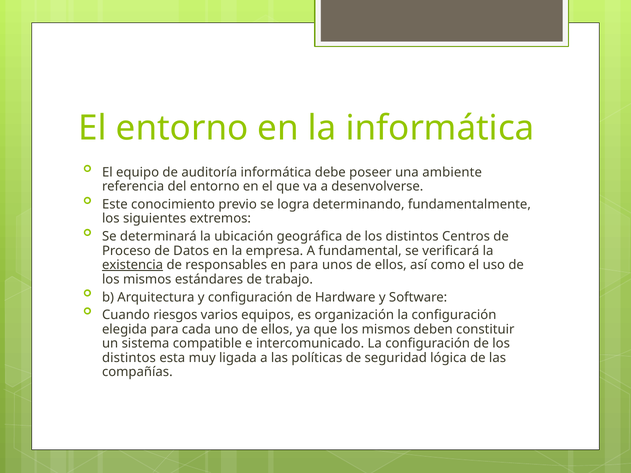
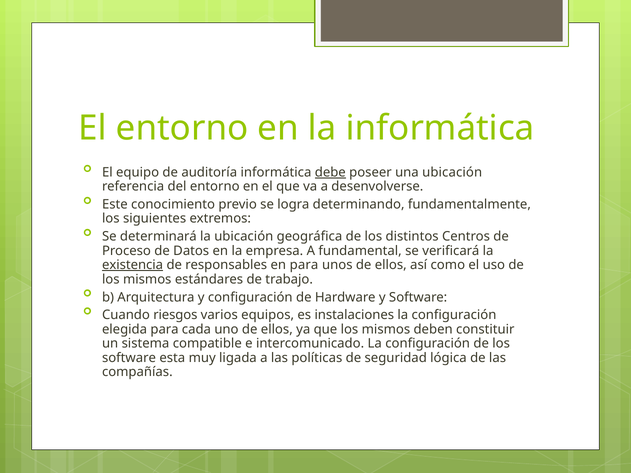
debe underline: none -> present (330, 172)
una ambiente: ambiente -> ubicación (452, 172)
organización: organización -> instalaciones (354, 315)
distintos: distintos -> software (129, 358)
